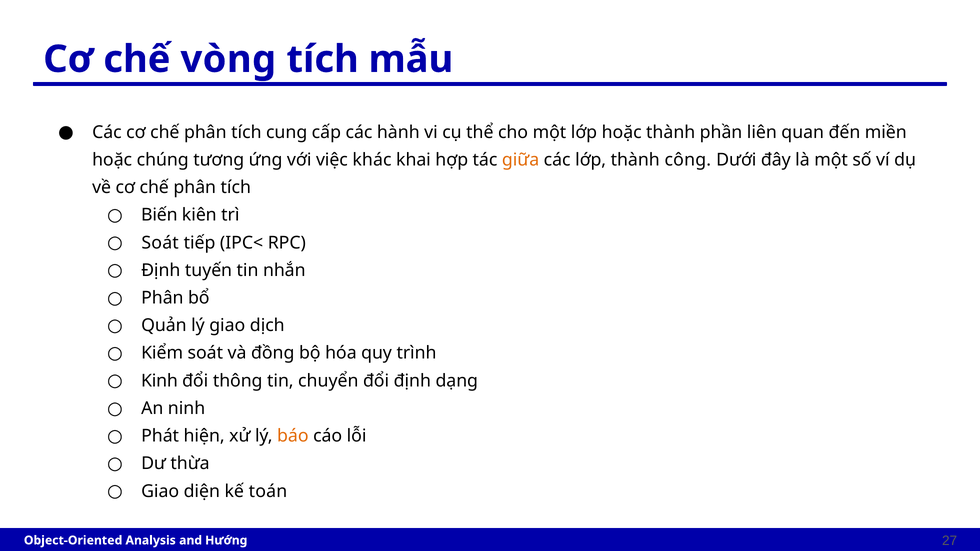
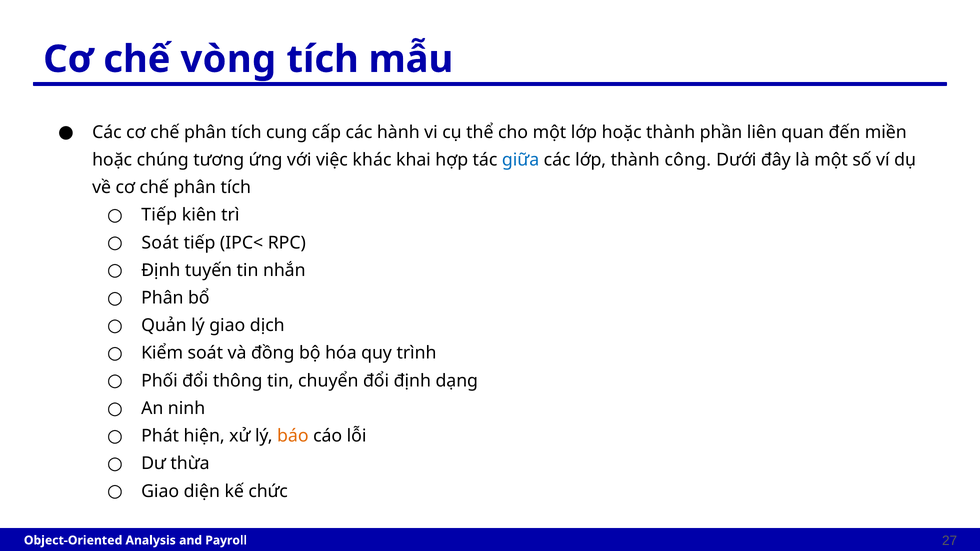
giữa colour: orange -> blue (521, 160)
Biến: Biến -> Tiếp (159, 215)
Kinh: Kinh -> Phối (159, 381)
toán: toán -> chức (268, 491)
Hướng: Hướng -> Payroll (226, 541)
